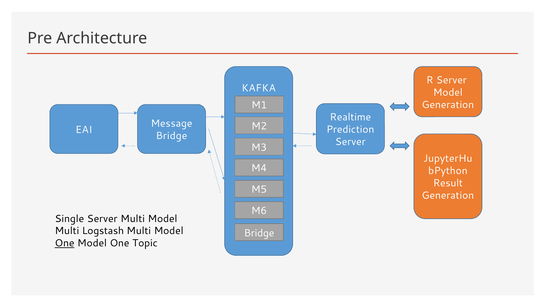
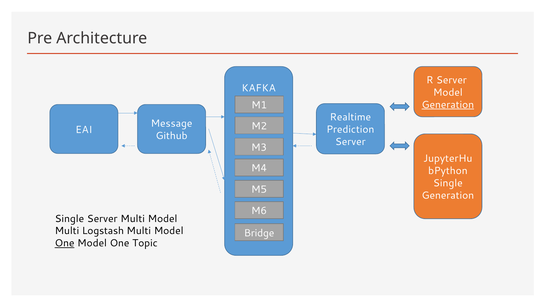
Generation underline: none -> present (448, 104)
Bridge: Bridge -> Github (172, 136)
Result: Result -> Single (448, 183)
